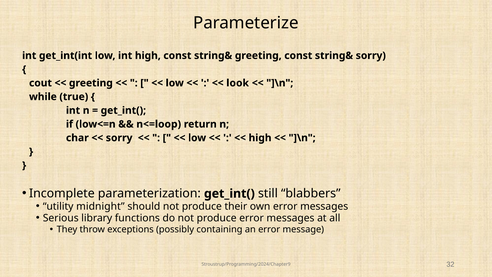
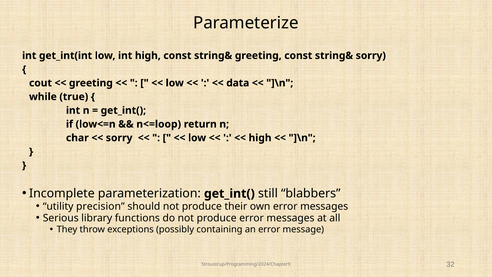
look: look -> data (238, 83)
midnight: midnight -> precision (100, 206)
